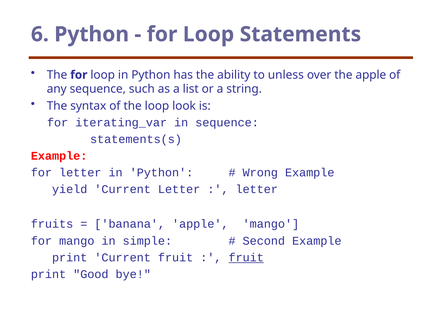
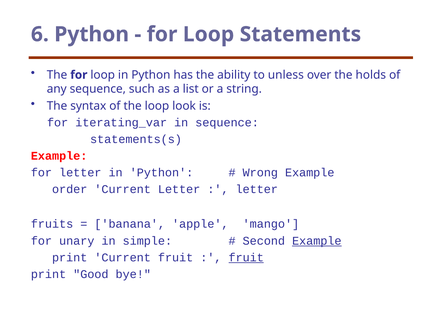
the apple: apple -> holds (371, 75)
yield: yield -> order (70, 189)
for mango: mango -> unary (77, 240)
Example underline: none -> present (317, 240)
